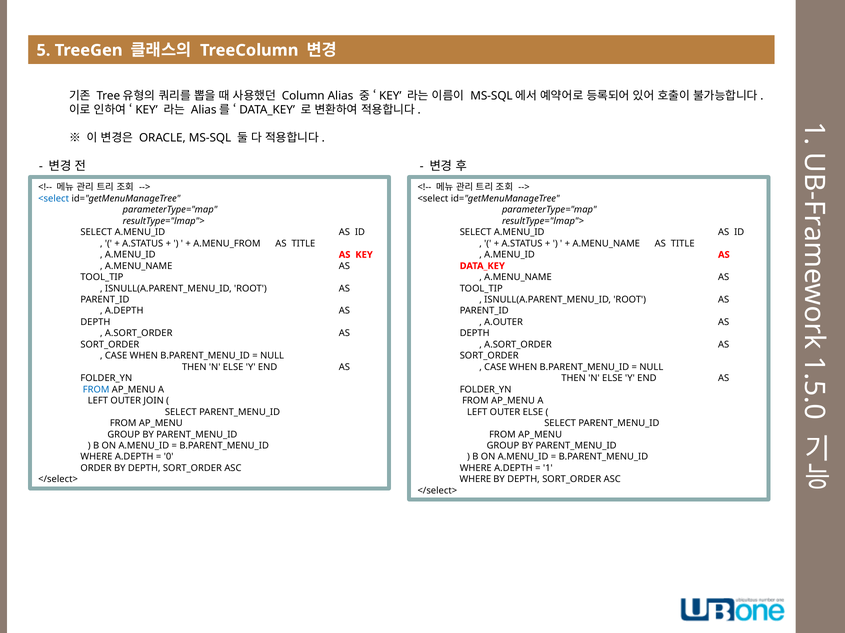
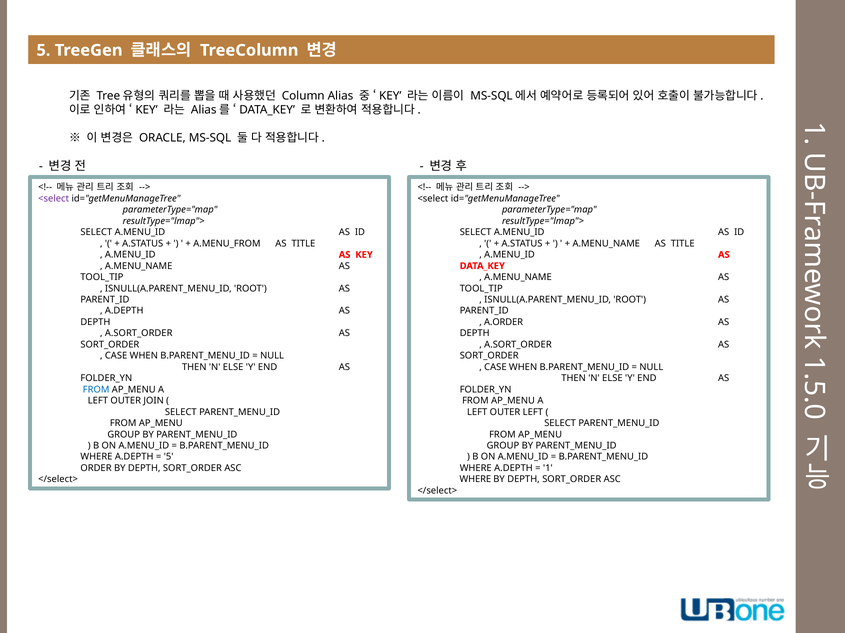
<select colour: blue -> purple (54, 199)
A.OUTER: A.OUTER -> A.ORDER (504, 322)
OUTER ELSE: ELSE -> LEFT (533, 412)
0: 0 -> 5 (169, 457)
